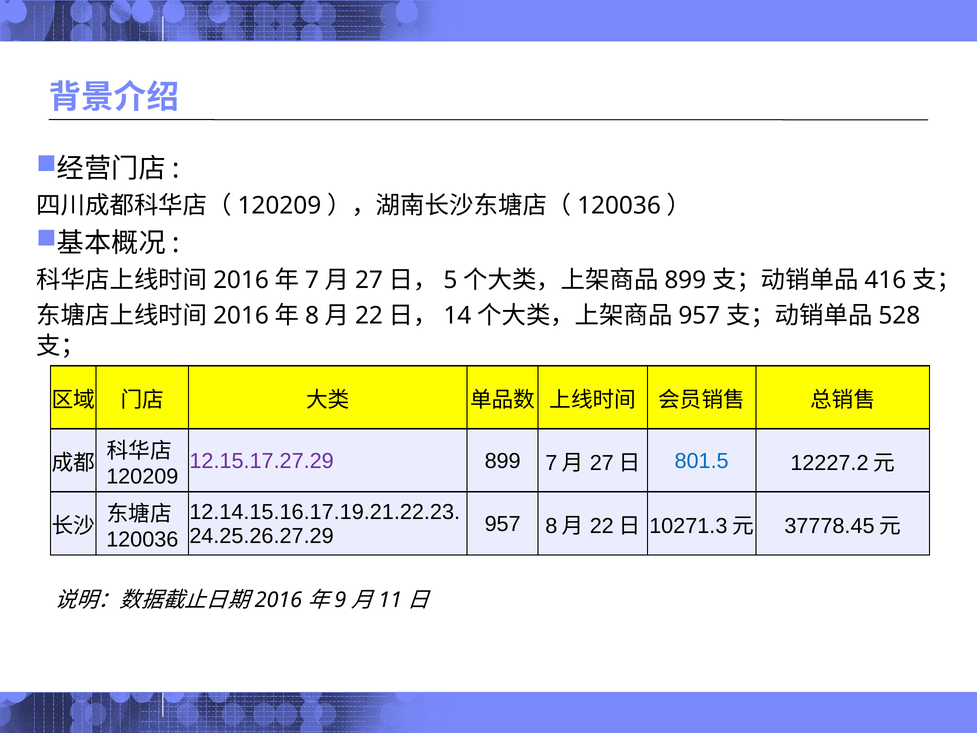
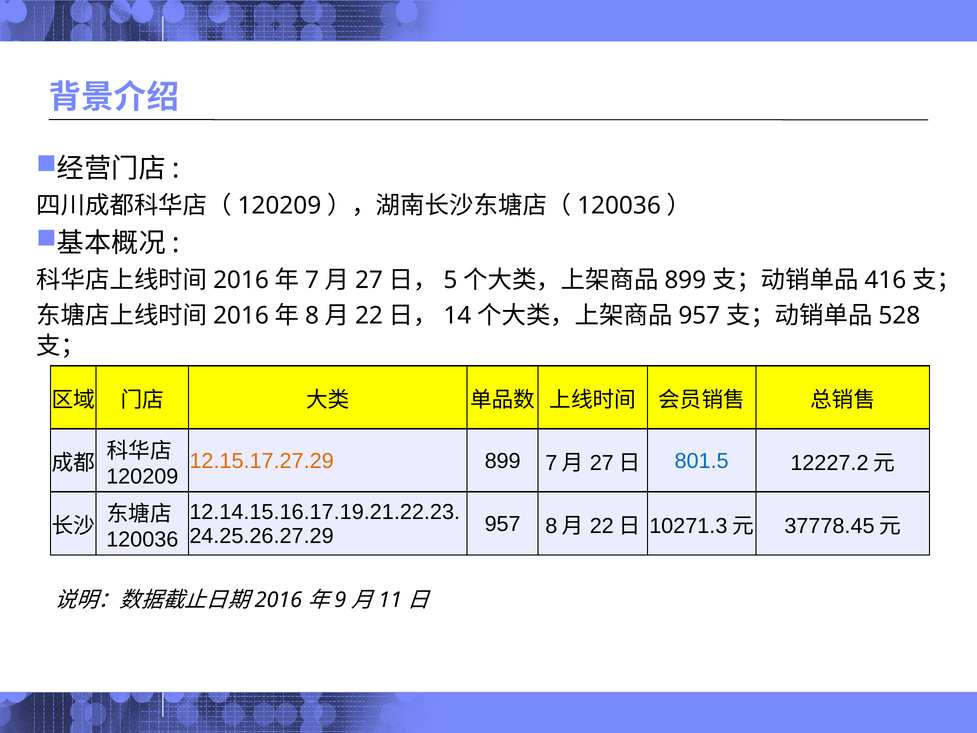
12.15.17.27.29 colour: purple -> orange (262, 461)
